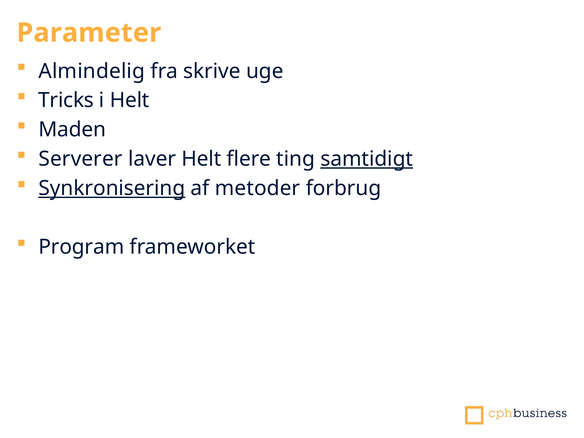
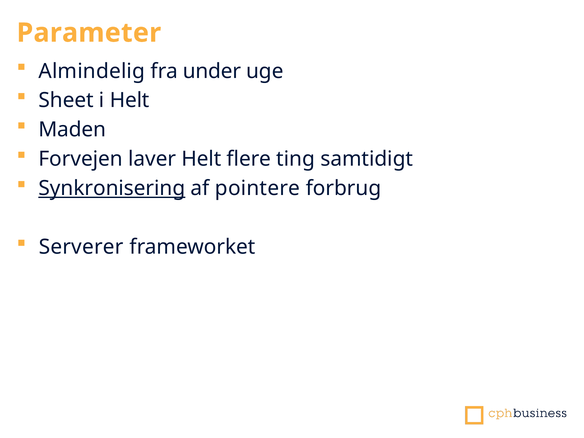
skrive: skrive -> under (212, 71)
Tricks: Tricks -> Sheet (66, 100)
Serverer: Serverer -> Forvejen (81, 159)
samtidigt underline: present -> none (367, 159)
metoder: metoder -> pointere (257, 188)
Program: Program -> Serverer (81, 247)
